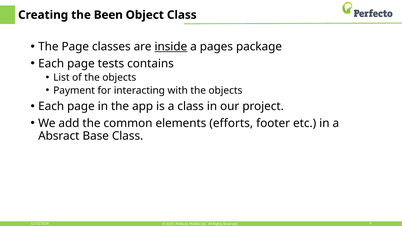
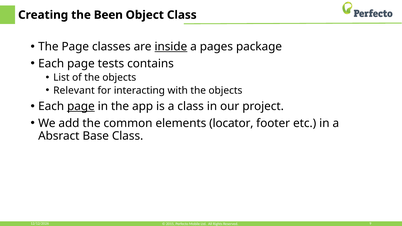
Payment: Payment -> Relevant (74, 90)
page underline: none -> present (81, 106)
efforts: efforts -> locator (231, 123)
